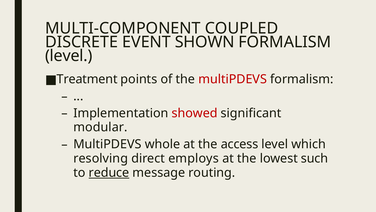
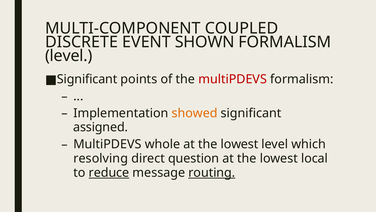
Treatment: Treatment -> Significant (87, 79)
showed colour: red -> orange (195, 113)
modular: modular -> assigned (101, 127)
access: access -> lowest (240, 144)
employs: employs -> question (194, 158)
such: such -> local (315, 158)
routing underline: none -> present (212, 172)
